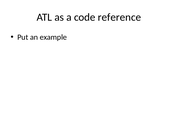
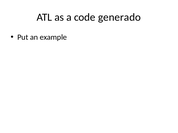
reference: reference -> generado (119, 17)
